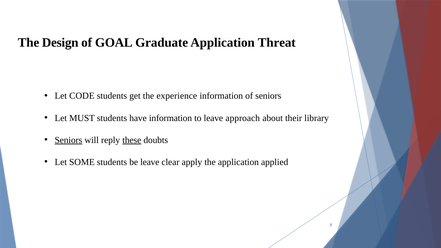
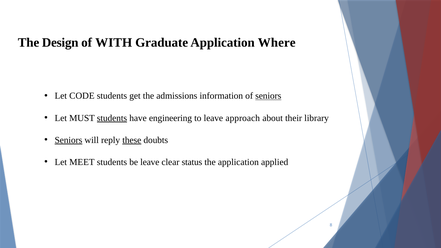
GOAL: GOAL -> WITH (114, 43)
Threat: Threat -> Where (277, 43)
experience: experience -> admissions (177, 96)
seniors underline: none -> present (268, 96)
students underline: none -> present (112, 118)
have information: information -> engineering (171, 118)
SOME: SOME -> MEET (82, 162)
apply: apply -> status (192, 162)
